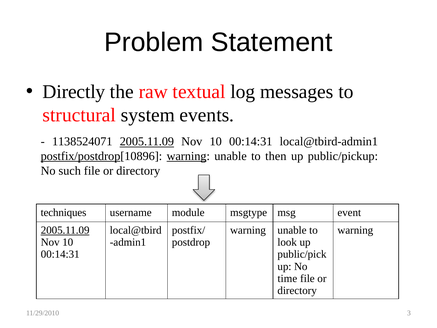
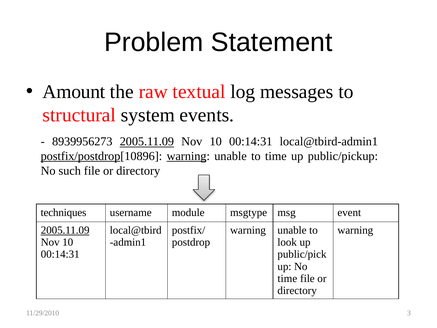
Directly: Directly -> Amount (74, 92)
1138524071: 1138524071 -> 8939956273 (82, 141)
to then: then -> time (276, 156)
